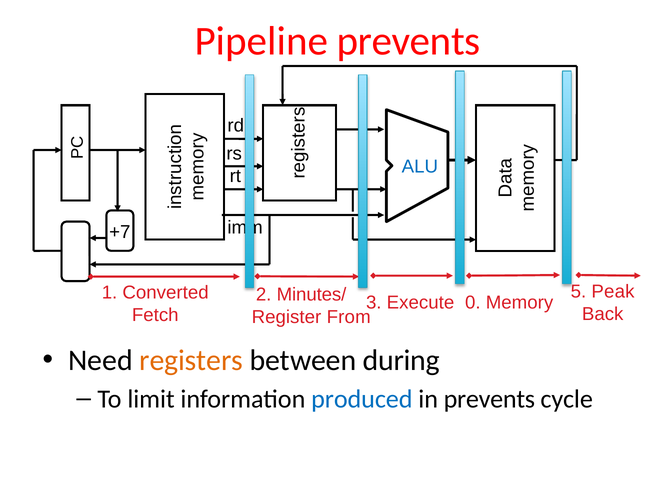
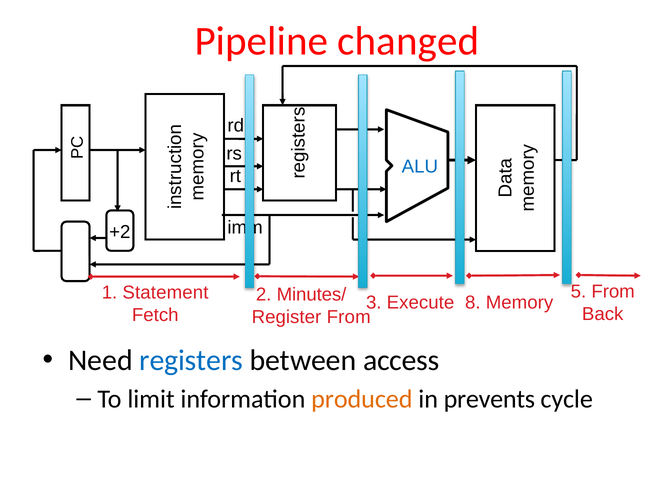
Pipeline prevents: prevents -> changed (408, 41)
+7: +7 -> +2 (120, 232)
5 Peak: Peak -> From (613, 292)
Converted: Converted -> Statement (165, 292)
0: 0 -> 8 (473, 303)
registers colour: orange -> blue (191, 361)
during: during -> access (401, 361)
produced colour: blue -> orange (362, 399)
